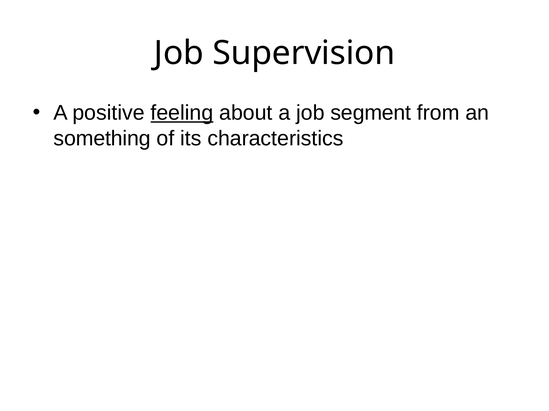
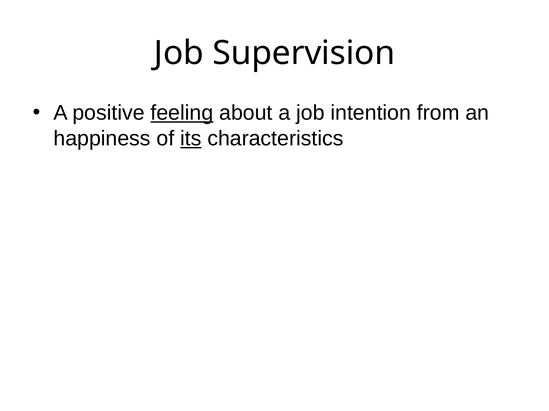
segment: segment -> intention (371, 113)
something: something -> happiness (102, 139)
its underline: none -> present (191, 139)
